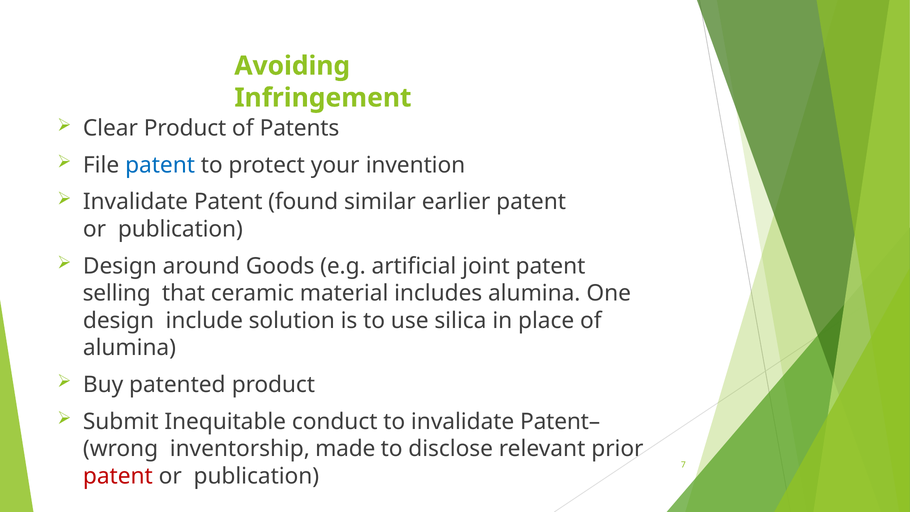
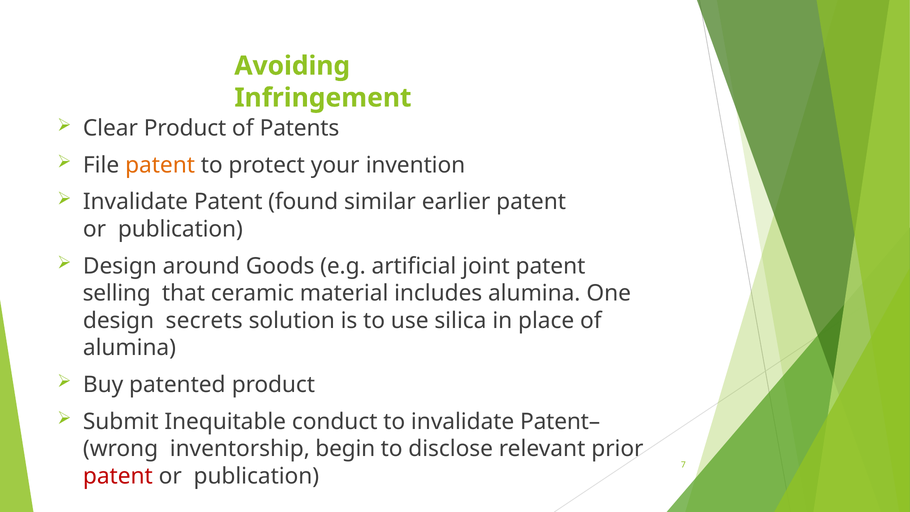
patent colour: blue -> orange (160, 165)
include: include -> secrets (204, 321)
made: made -> begin (345, 449)
